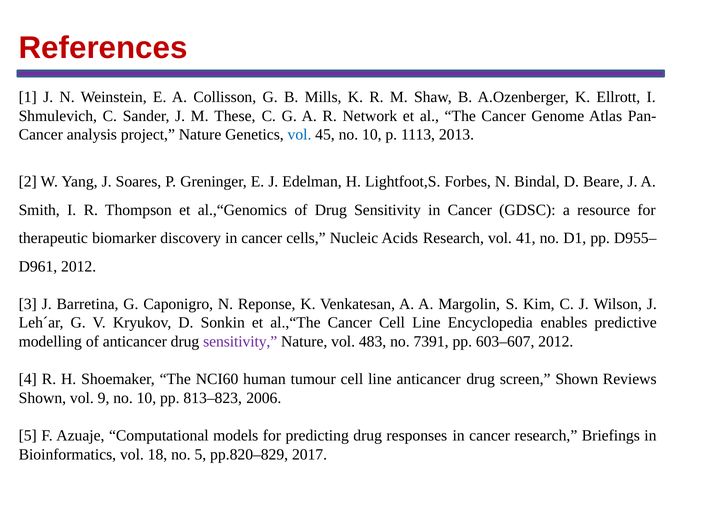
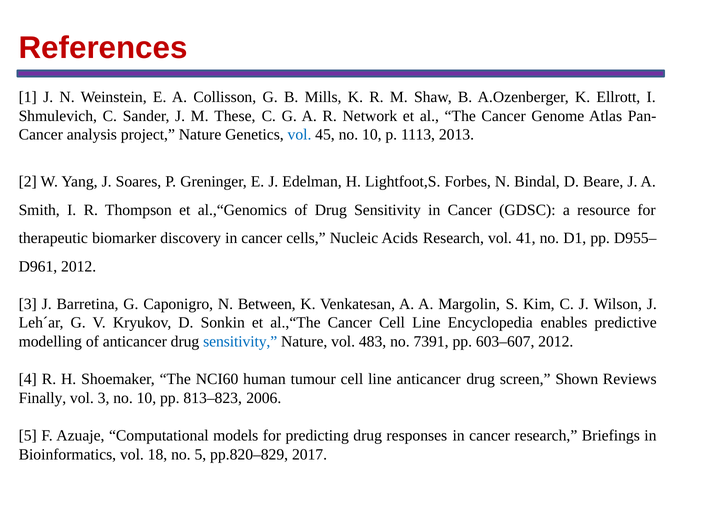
Reponse: Reponse -> Between (267, 304)
sensitivity colour: purple -> blue (240, 341)
Shown: Shown -> Finally (42, 398)
vol 9: 9 -> 3 (104, 398)
